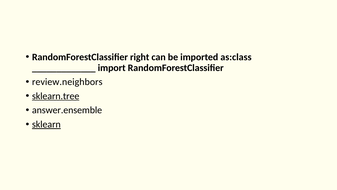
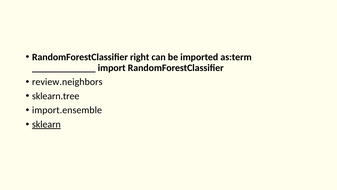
as:class: as:class -> as:term (236, 57)
sklearn.tree underline: present -> none (56, 96)
answer.ensemble: answer.ensemble -> import.ensemble (67, 110)
